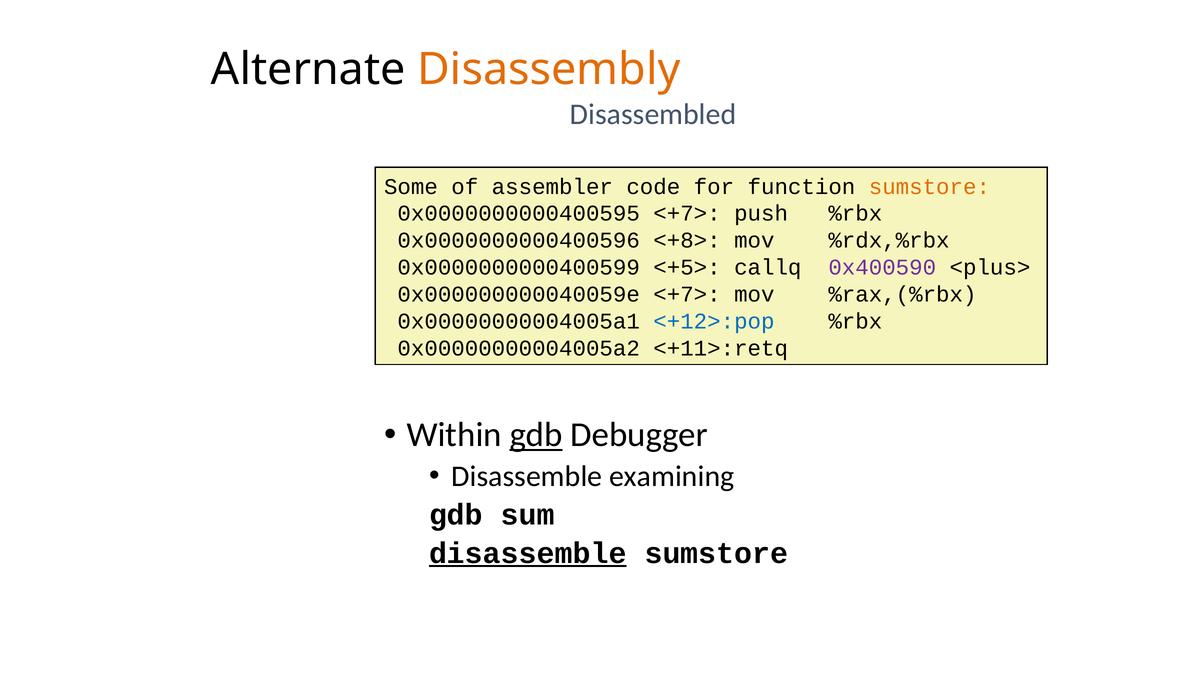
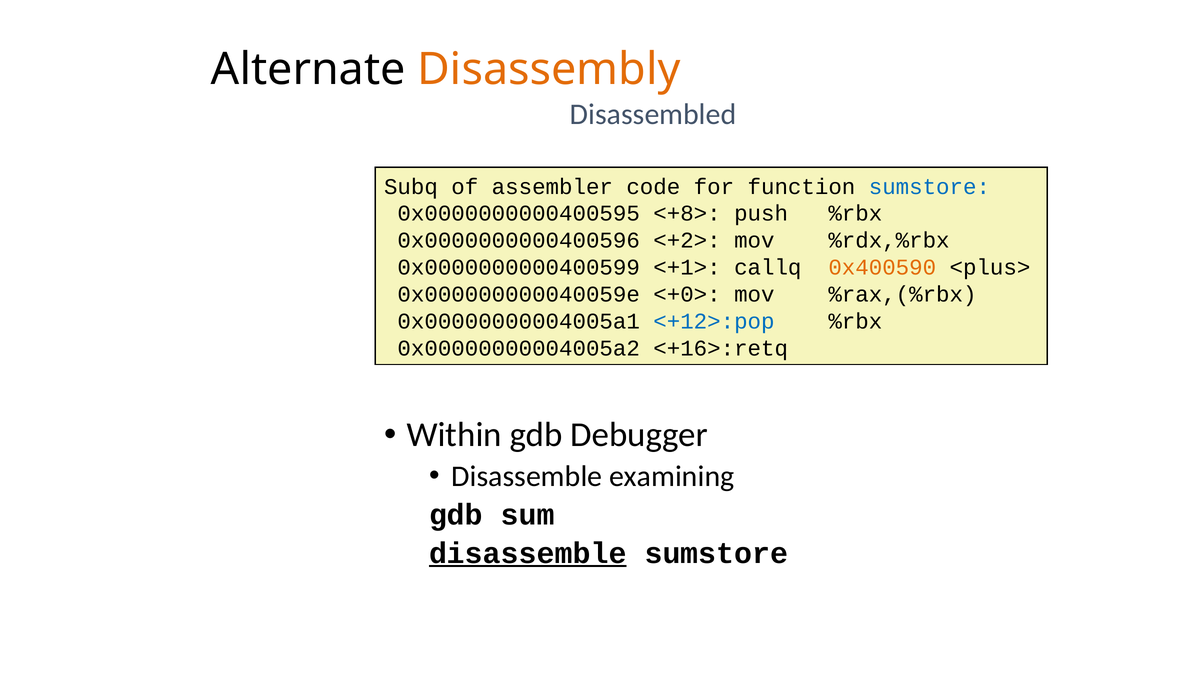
Some: Some -> Subq (411, 187)
sumstore colour: orange -> blue (929, 187)
0x0000000000400595 <+7>: <+7> -> <+8> (687, 214)
<+8>: <+8> -> <+2> (687, 241)
<+5>: <+5> -> <+1> (687, 268)
0x400590 colour: purple -> orange (882, 268)
0x000000000040059e <+7>: <+7> -> <+0> (687, 294)
<+11>:retq: <+11>:retq -> <+16>:retq (721, 348)
gdb underline: present -> none (536, 435)
